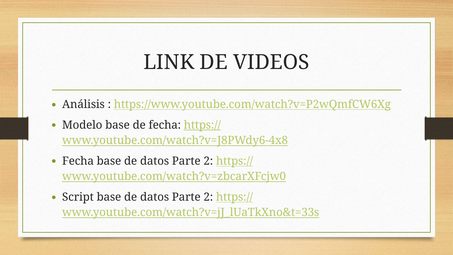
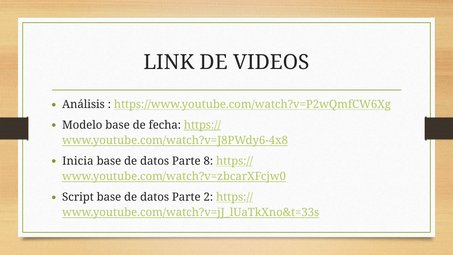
Fecha: Fecha -> Inicia (78, 161)
2: 2 -> 8 (208, 161)
